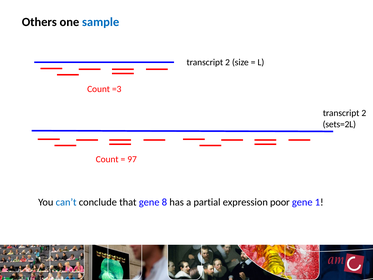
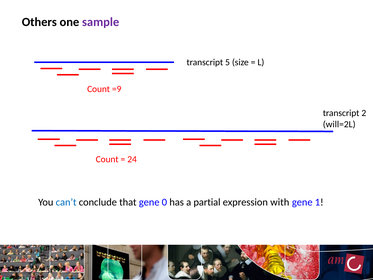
sample colour: blue -> purple (101, 22)
2: 2 -> 5 (228, 62)
=3: =3 -> =9 (117, 89)
sets=2L: sets=2L -> will=2L (339, 124)
97: 97 -> 24 (132, 159)
8: 8 -> 0 (164, 202)
poor: poor -> with (280, 202)
